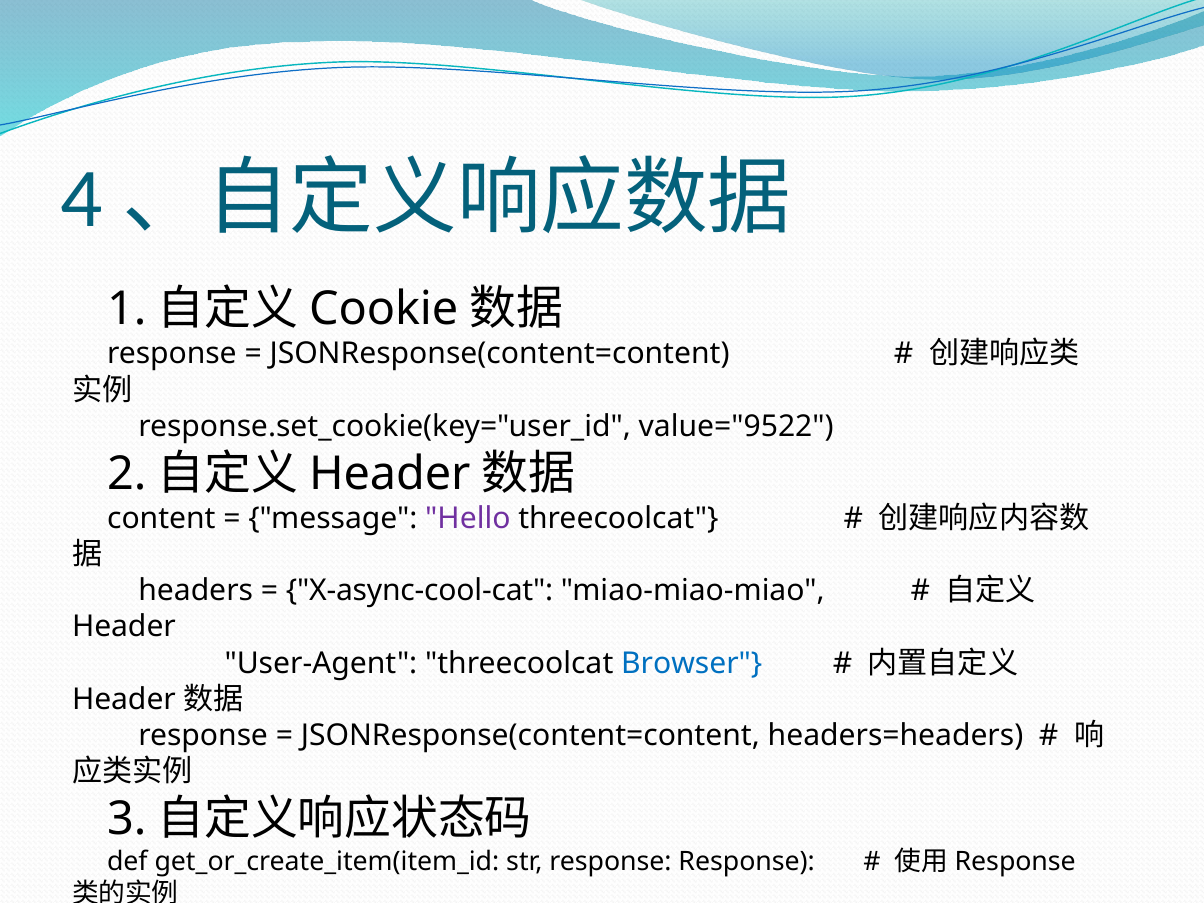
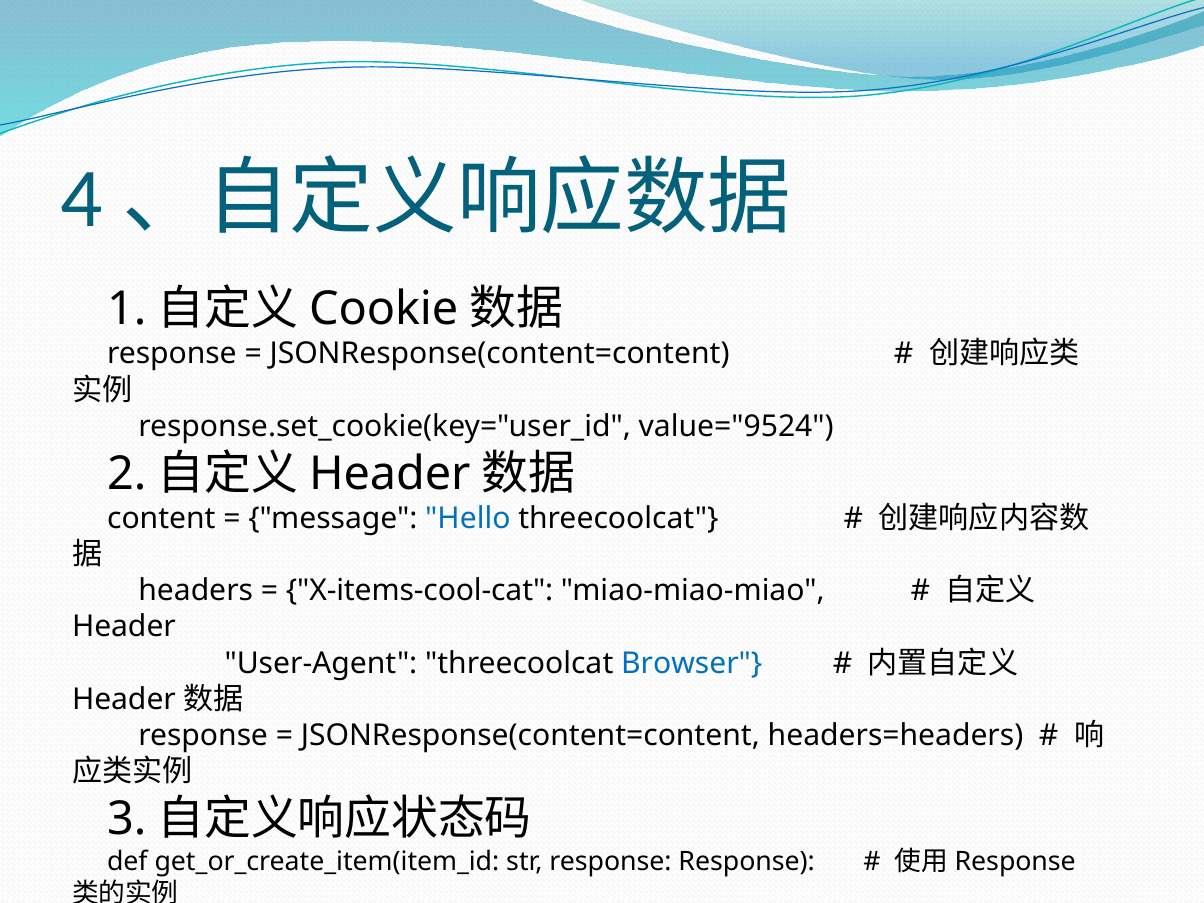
value="9522: value="9522 -> value="9524 (736, 426)
Hello colour: purple -> blue (468, 519)
X-async-cool-cat: X-async-cool-cat -> X-items-cool-cat (420, 591)
